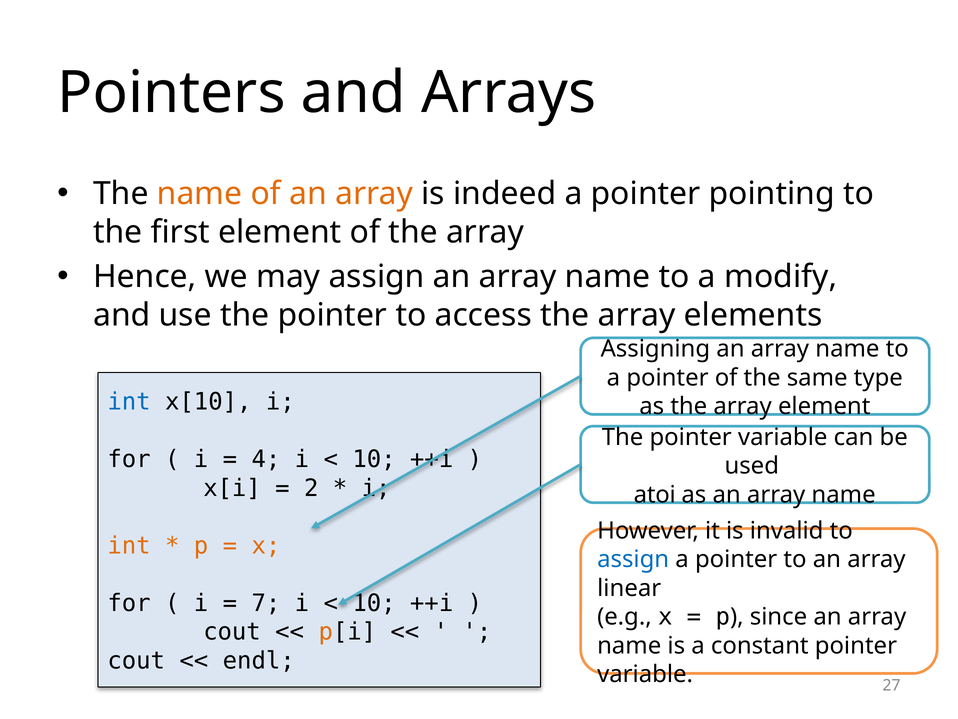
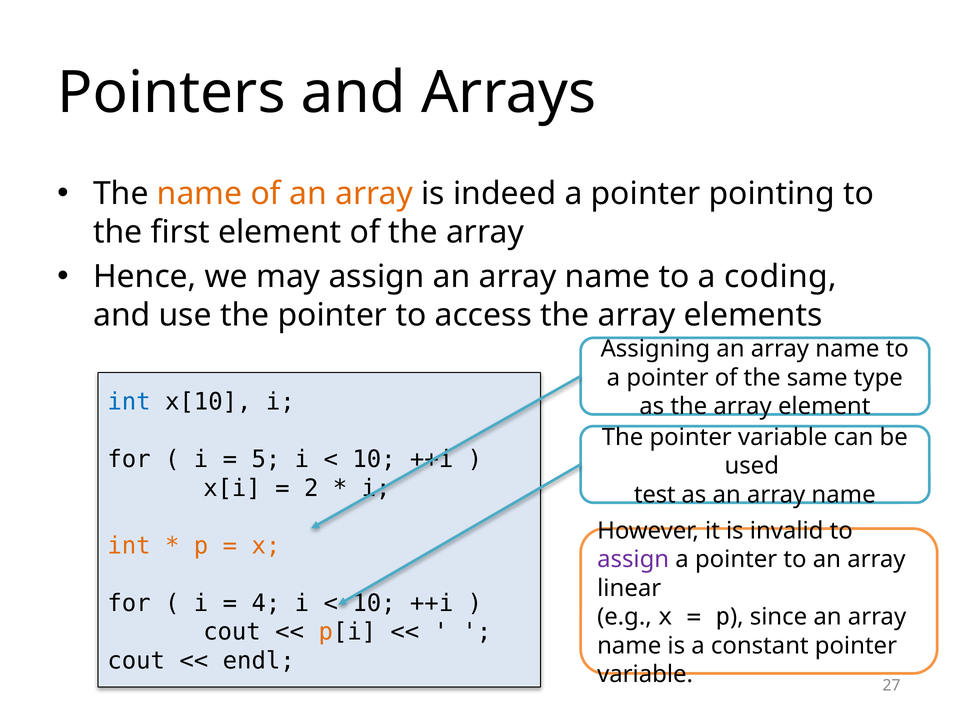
modify: modify -> coding (781, 277)
4: 4 -> 5 (266, 459)
atoi: atoi -> test (655, 494)
assign colour: blue -> purple (633, 559)
7: 7 -> 4 (266, 603)
